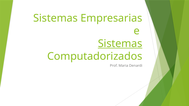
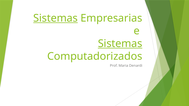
Sistemas underline: none -> present (56, 18)
